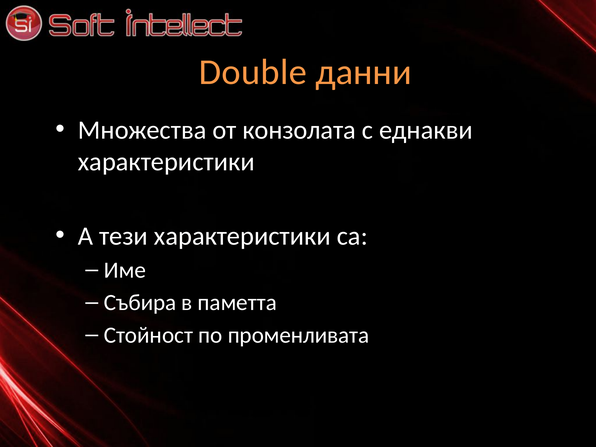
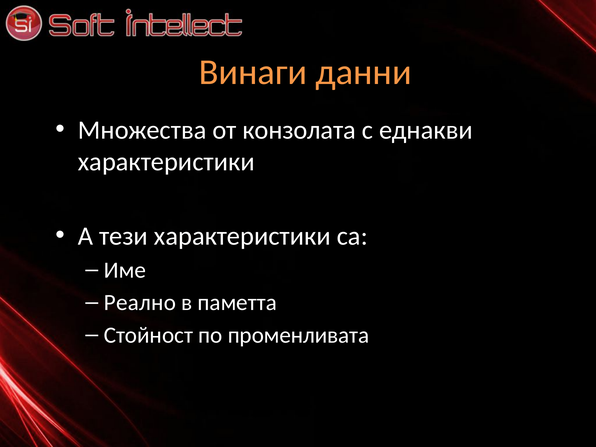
Double: Double -> Винаги (253, 72)
Събира: Събира -> Реално (140, 303)
